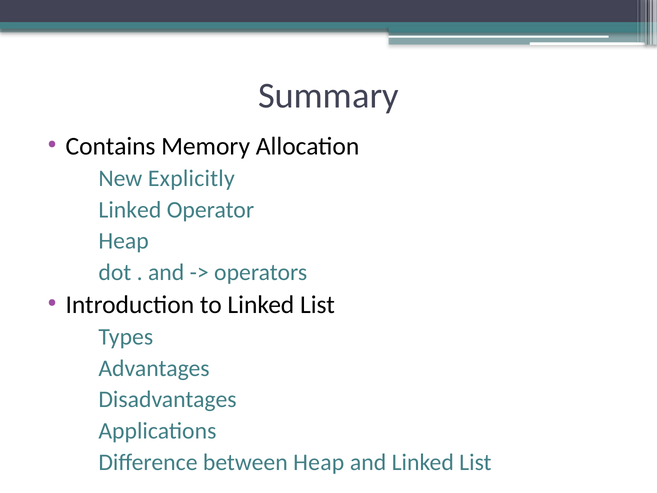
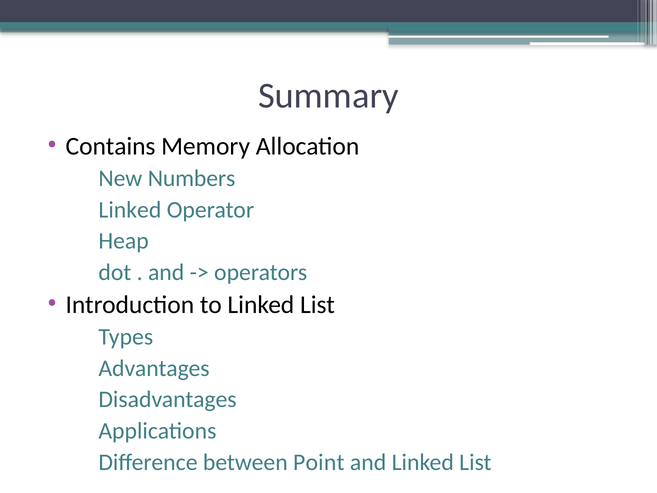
Explicitly: Explicitly -> Numbers (192, 178)
between Heap: Heap -> Point (319, 462)
